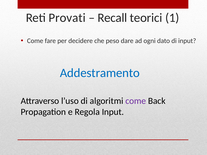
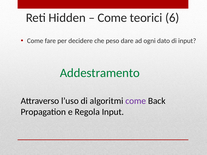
Provati: Provati -> Hidden (67, 18)
Recall: Recall -> Come (112, 18)
1: 1 -> 6 (172, 18)
Addestramento colour: blue -> green (100, 73)
